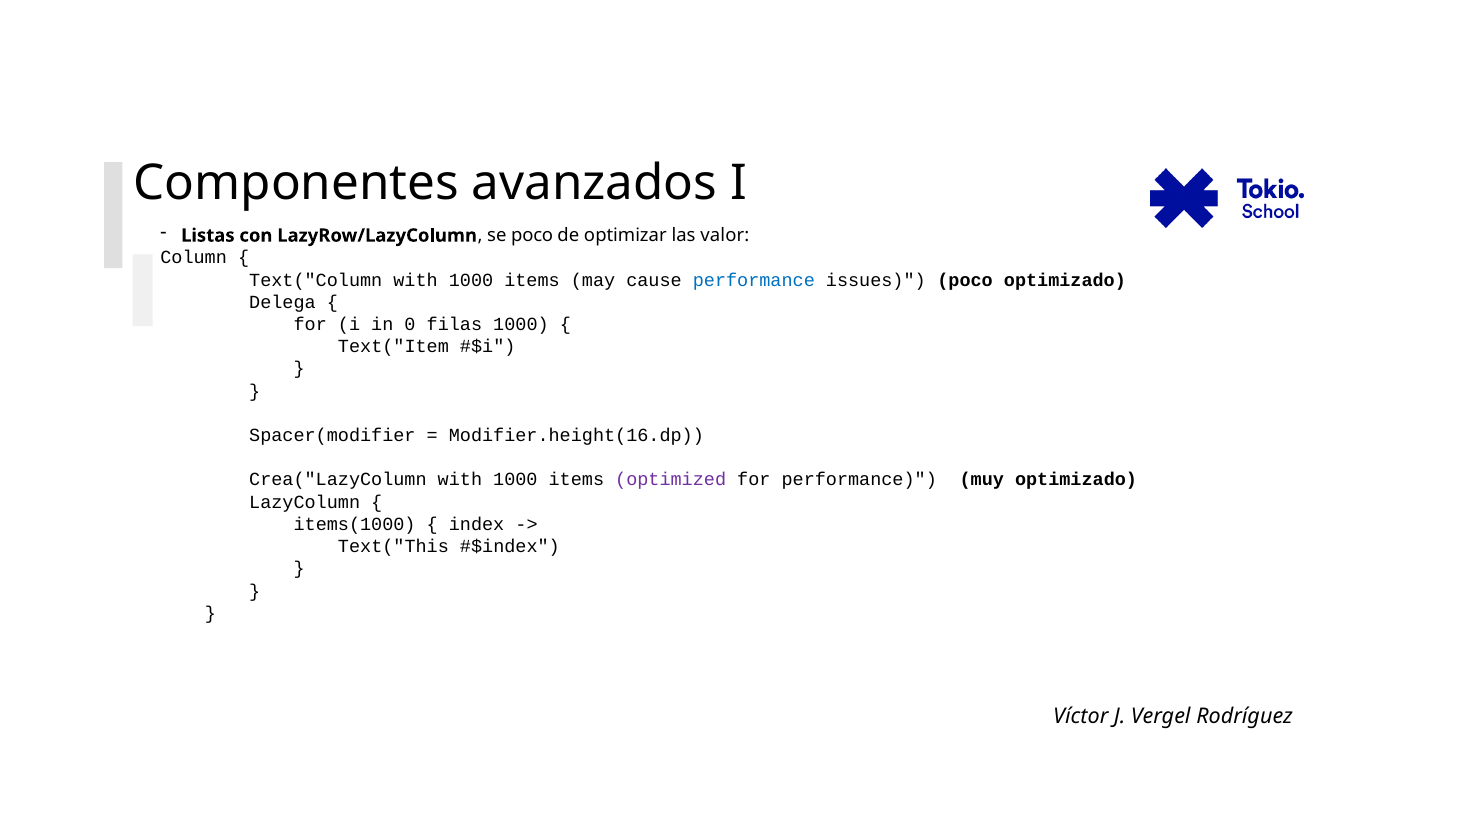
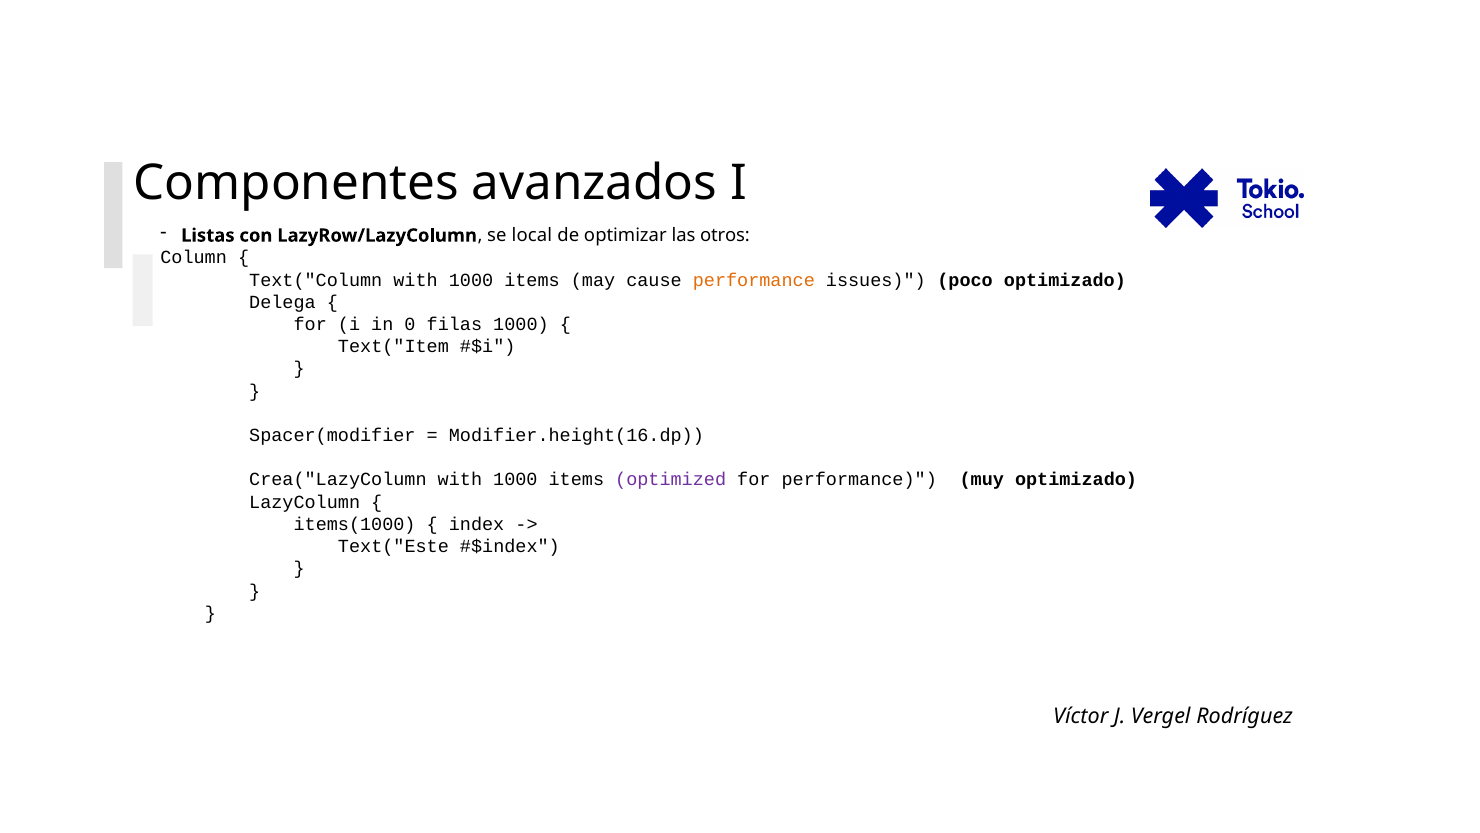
se poco: poco -> local (532, 235)
valor: valor -> otros (725, 235)
performance colour: blue -> orange (754, 280)
Text("This: Text("This -> Text("Este (393, 546)
